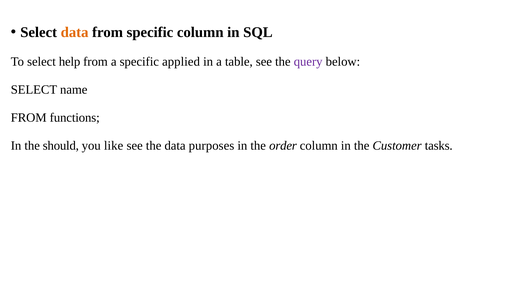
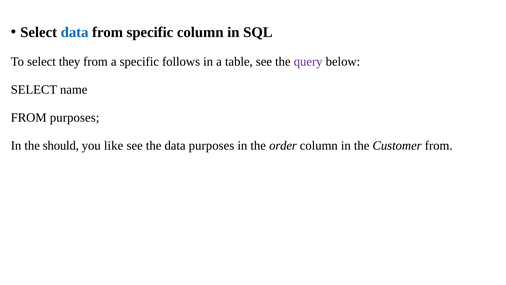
data colour: orange -> blue (75, 32)
help: help -> they (70, 61)
applied: applied -> follows (181, 61)
FROM functions: functions -> purposes (75, 118)
Customer tasks: tasks -> from (439, 146)
